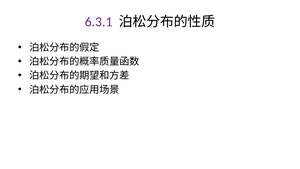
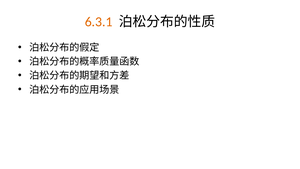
6.3.1 colour: purple -> orange (99, 22)
